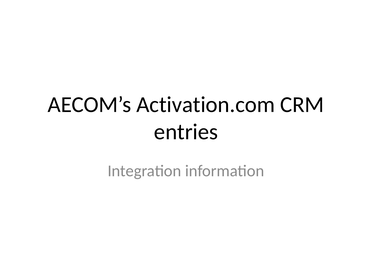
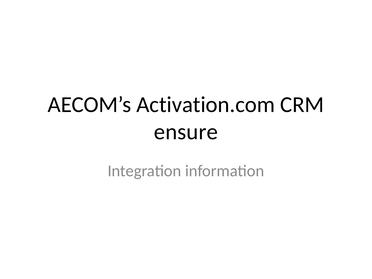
entries: entries -> ensure (186, 132)
